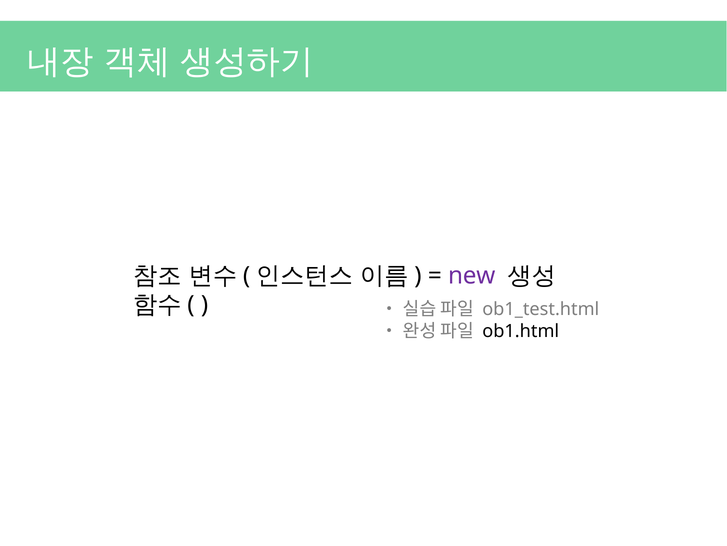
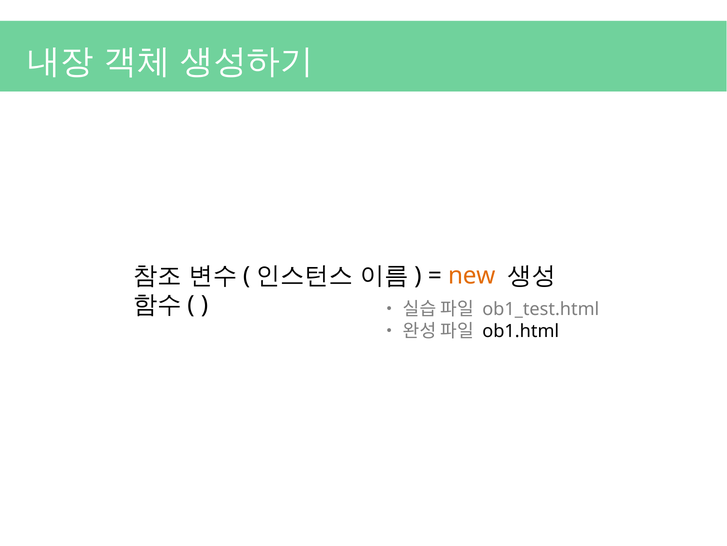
new colour: purple -> orange (472, 275)
